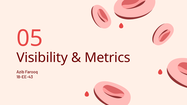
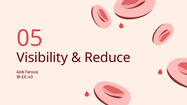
Metrics: Metrics -> Reduce (107, 58)
